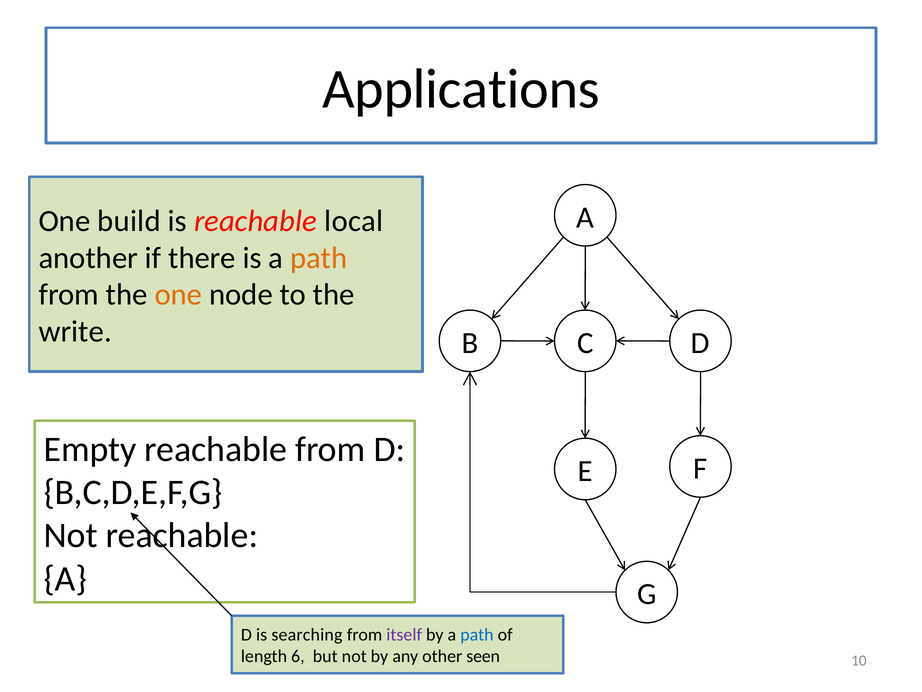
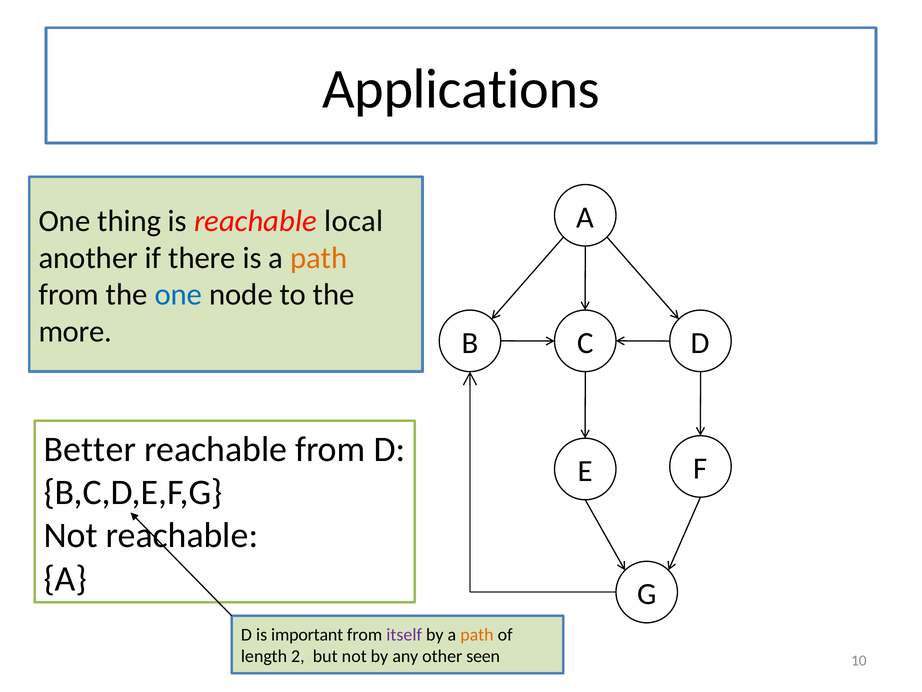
build: build -> thing (129, 221)
one colour: orange -> blue (178, 295)
write: write -> more (75, 331)
Empty: Empty -> Better (90, 449)
searching: searching -> important (307, 635)
path colour: blue -> orange (477, 635)
6: 6 -> 2 (298, 656)
